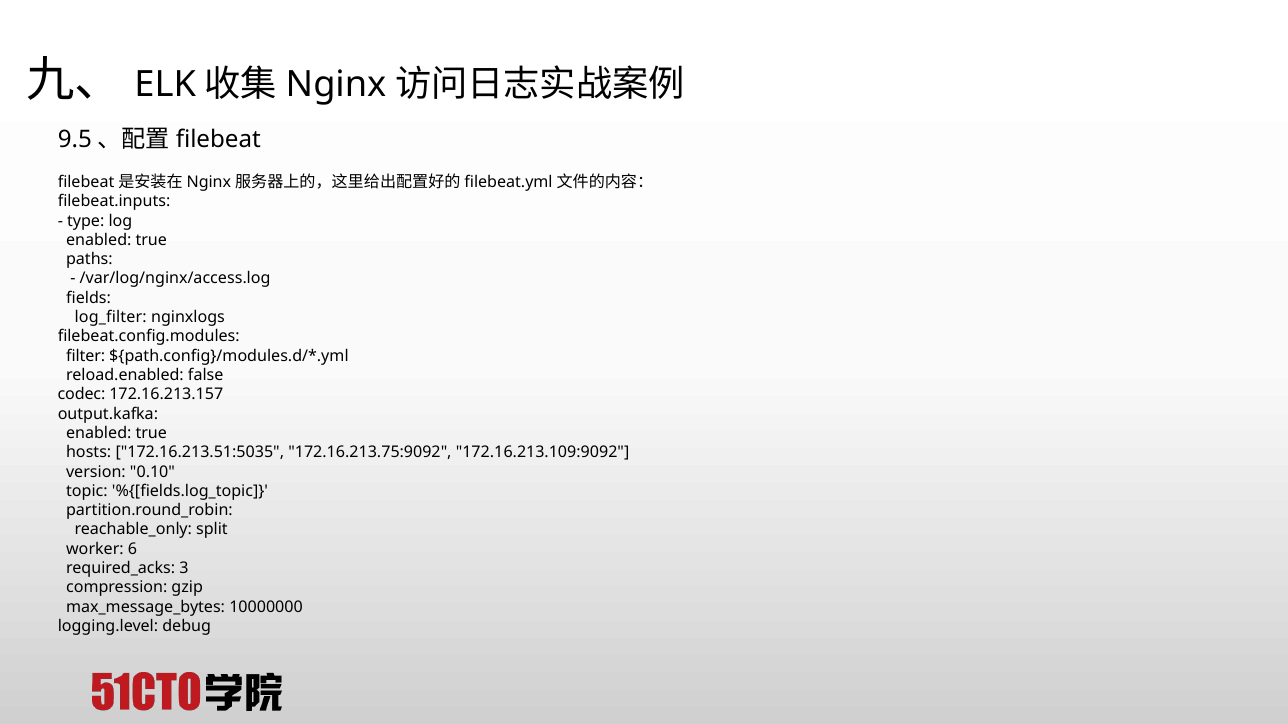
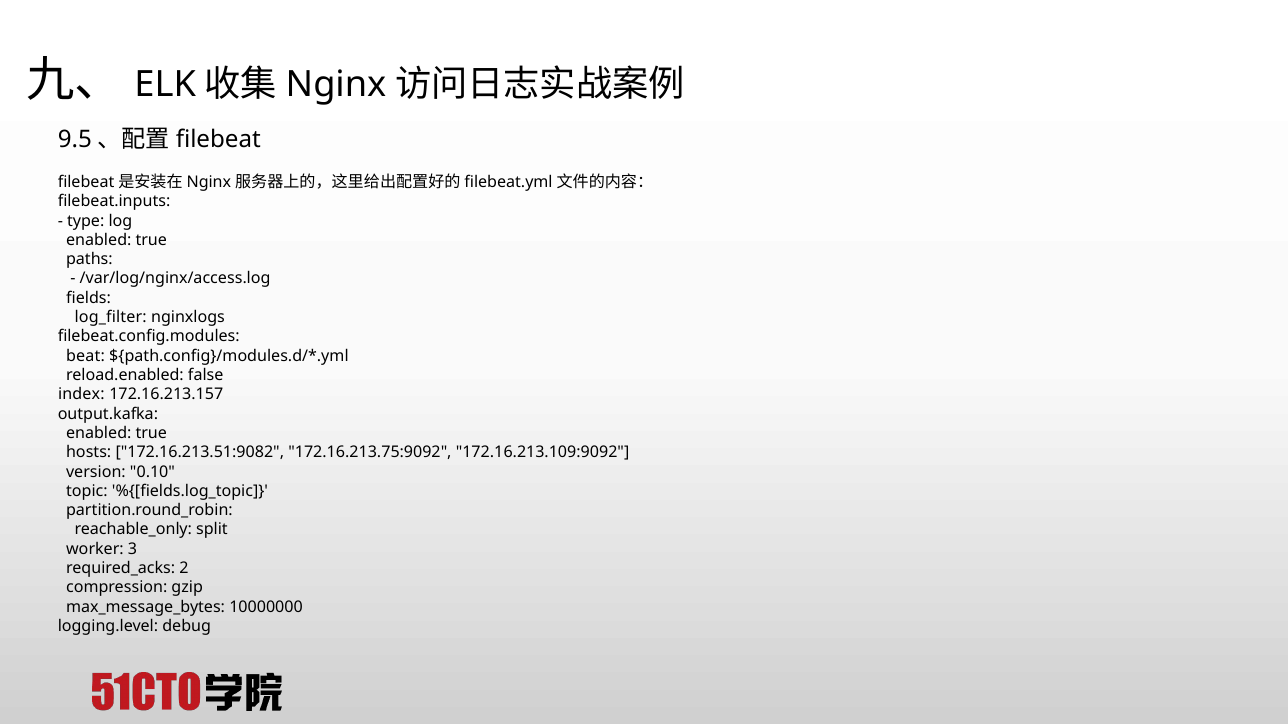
filter: filter -> beat (86, 356)
codec: codec -> index (81, 395)
172.16.213.51:5035: 172.16.213.51:5035 -> 172.16.213.51:9082 (200, 453)
6: 6 -> 3 (133, 549)
3: 3 -> 2 (184, 569)
